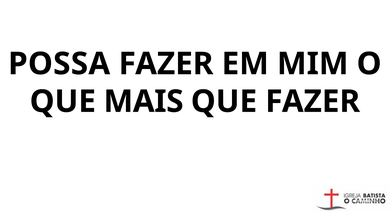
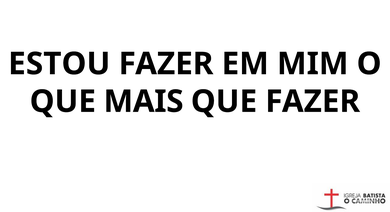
POSSA: POSSA -> ESTOU (59, 64)
